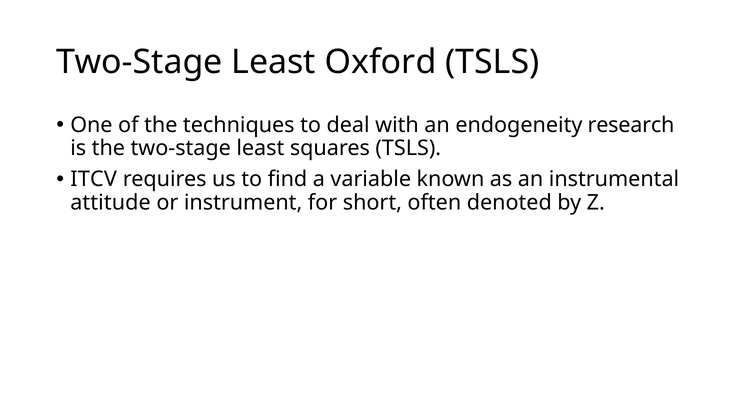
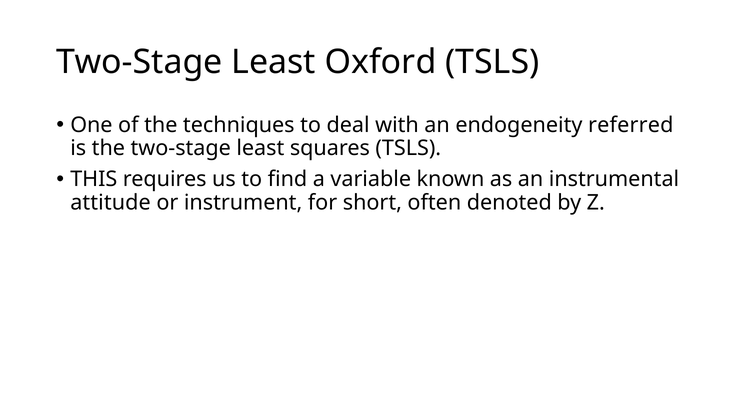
research: research -> referred (631, 125)
ITCV: ITCV -> THIS (94, 179)
